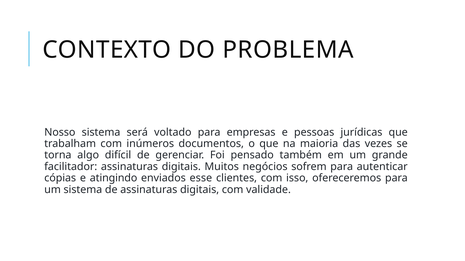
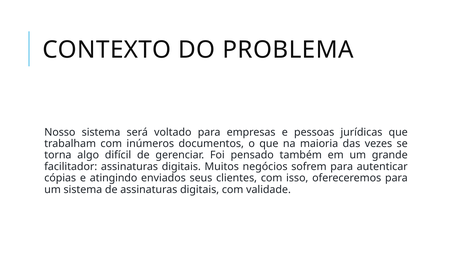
esse: esse -> seus (201, 178)
